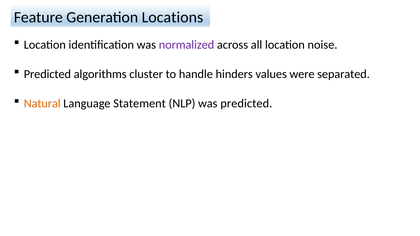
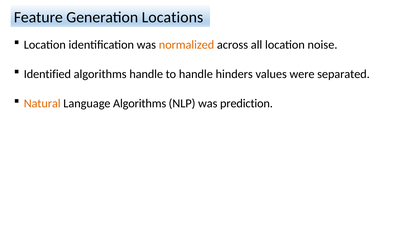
normalized colour: purple -> orange (186, 45)
Predicted: Predicted -> Identified (47, 74)
algorithms cluster: cluster -> handle (146, 74)
Language Statement: Statement -> Algorithms (140, 104)
was predicted: predicted -> prediction (246, 104)
